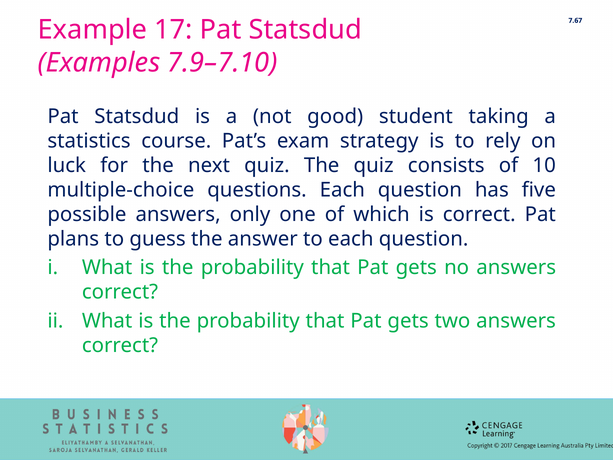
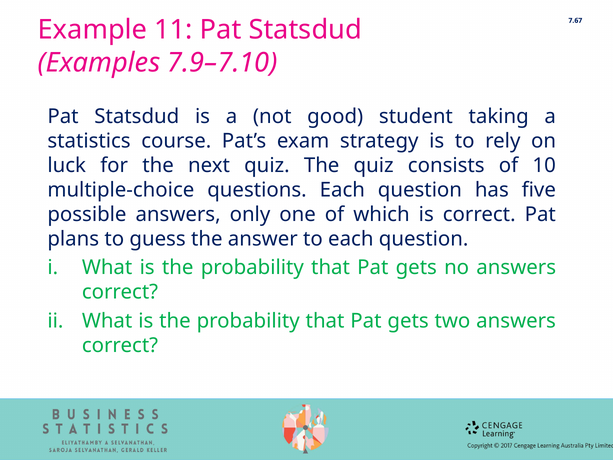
17: 17 -> 11 (174, 30)
